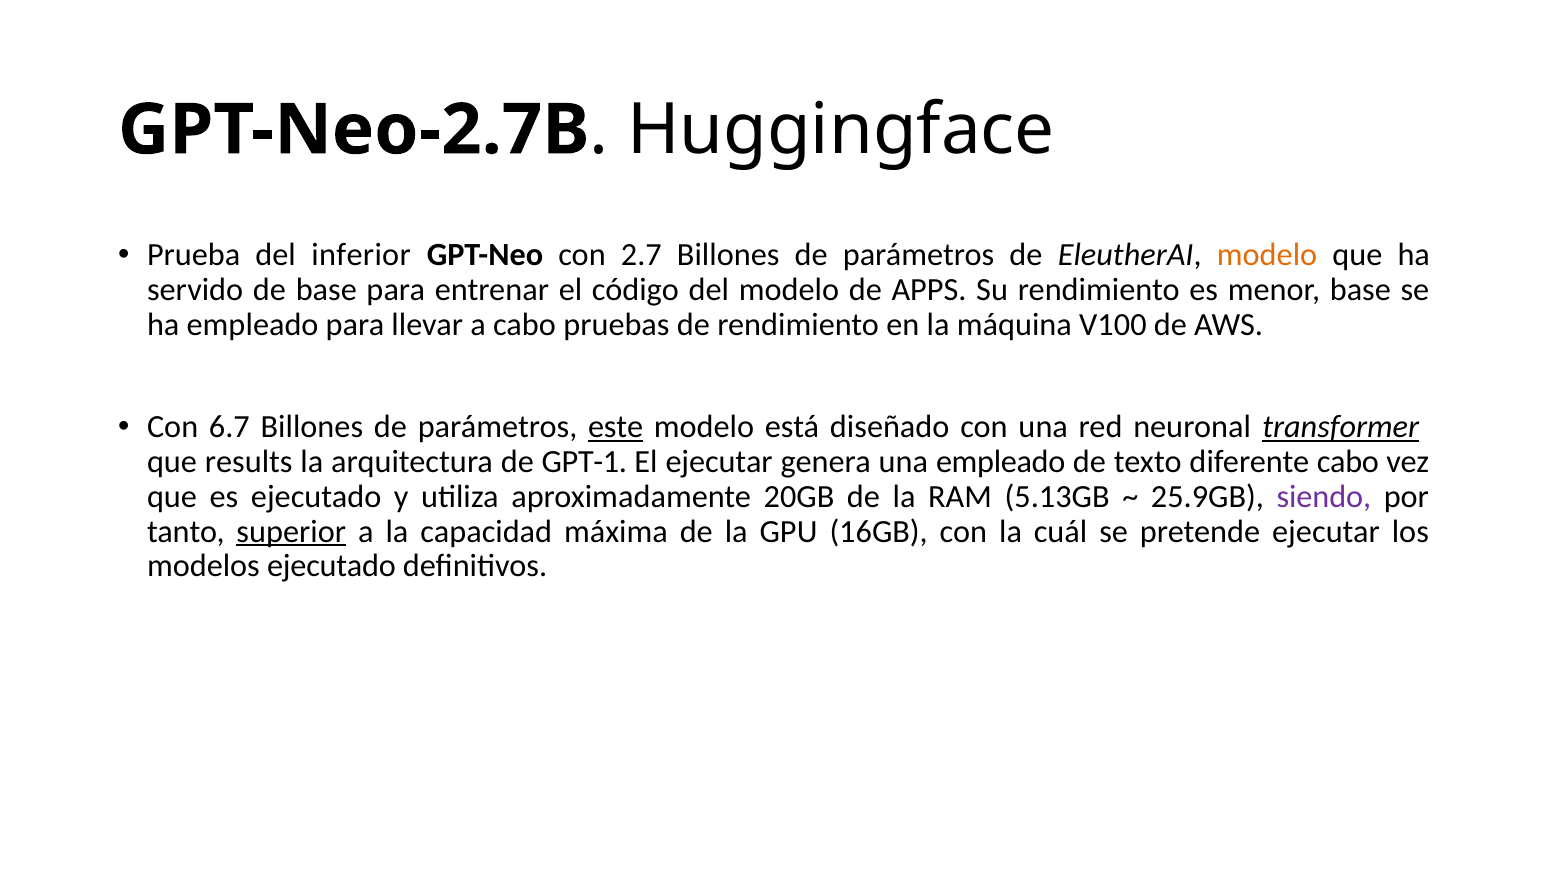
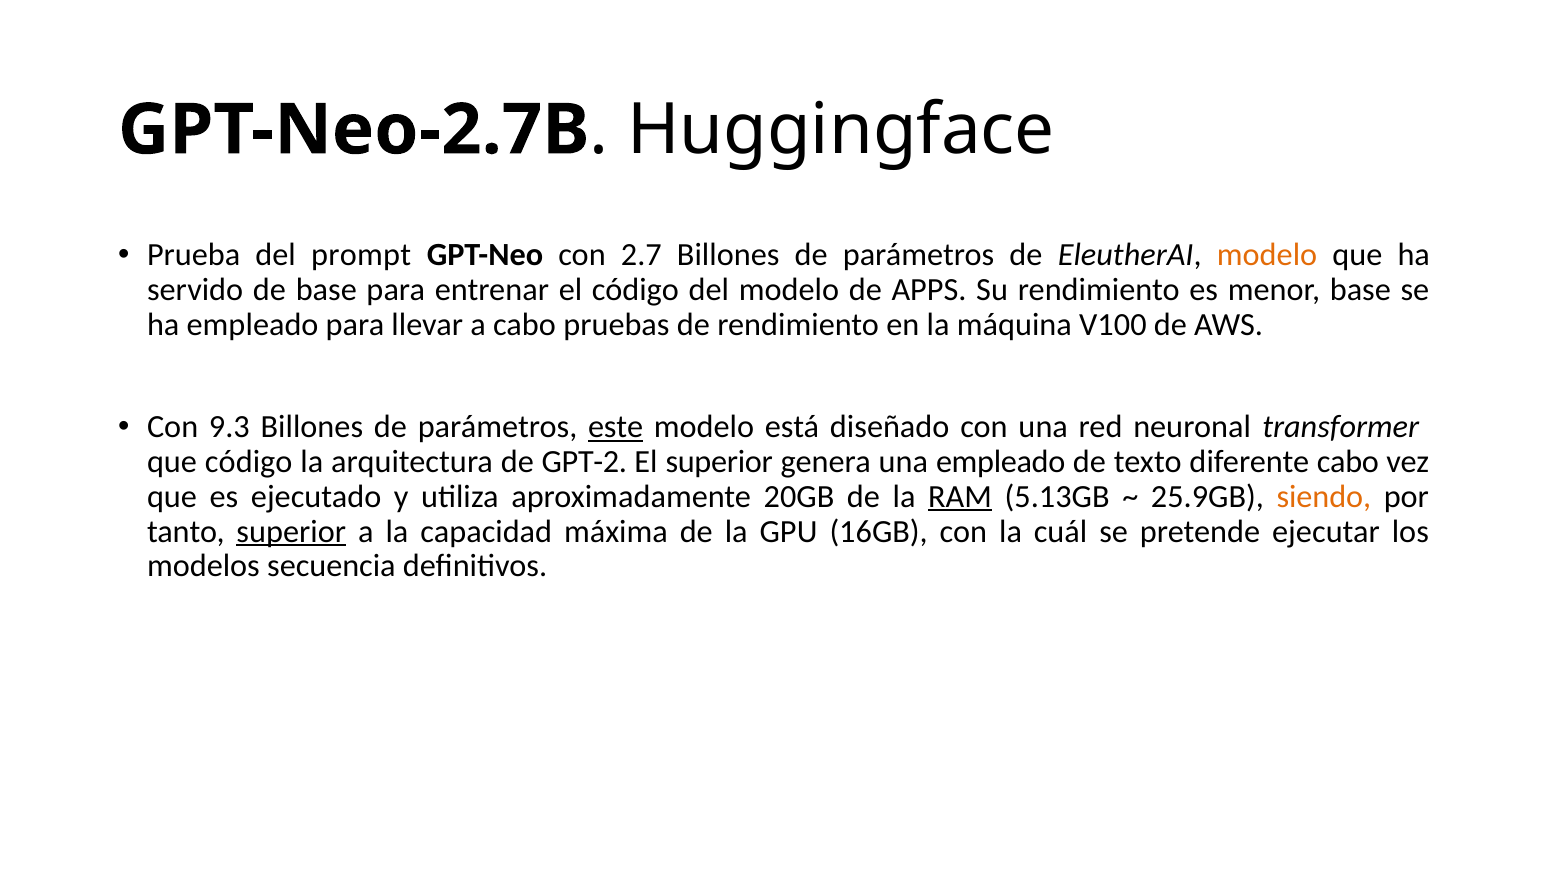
inferior: inferior -> prompt (361, 255)
6.7: 6.7 -> 9.3 (229, 427)
transformer underline: present -> none (1341, 427)
que results: results -> código (249, 462)
GPT-1: GPT-1 -> GPT-2 (584, 462)
El ejecutar: ejecutar -> superior (719, 462)
RAM underline: none -> present (960, 496)
siendo colour: purple -> orange (1324, 496)
modelos ejecutado: ejecutado -> secuencia (331, 566)
